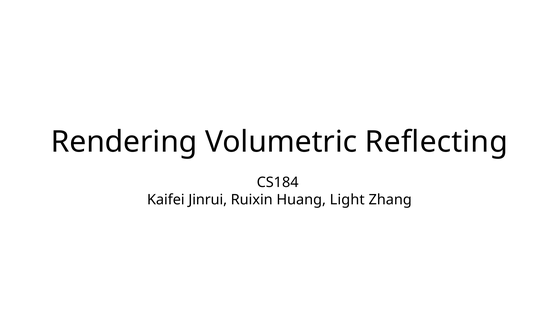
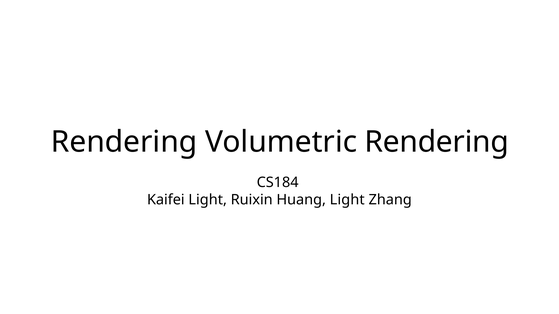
Volumetric Reflecting: Reflecting -> Rendering (437, 142)
Kaifei Jinrui: Jinrui -> Light (208, 200)
